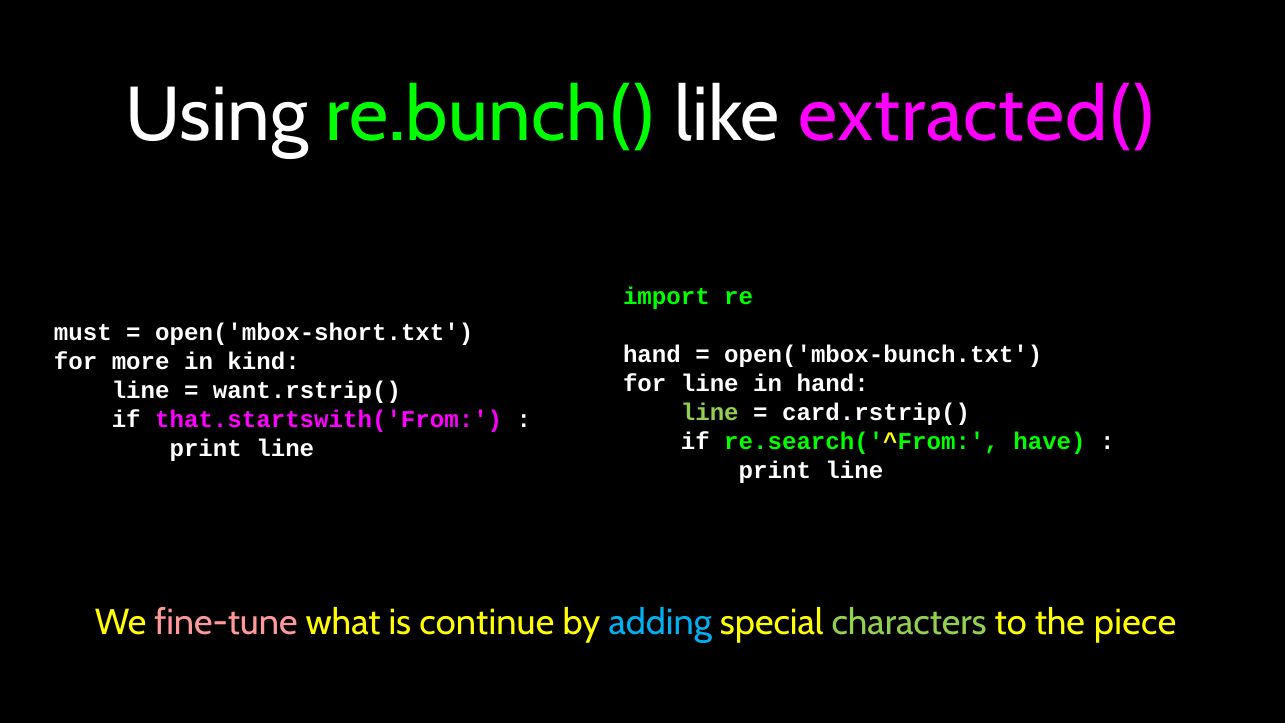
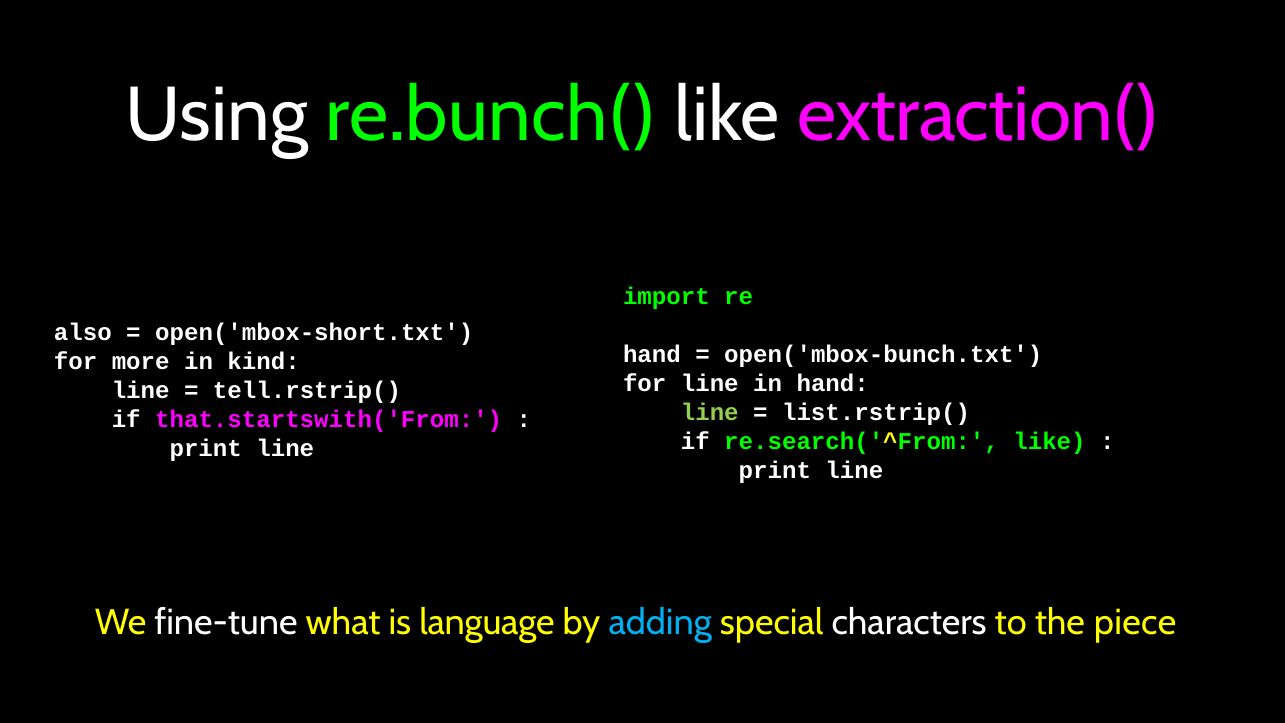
extracted(: extracted( -> extraction( (978, 115)
must: must -> also (83, 333)
want.rstrip(: want.rstrip( -> tell.rstrip( (307, 391)
card.rstrip(: card.rstrip( -> list.rstrip( (876, 412)
re.search('^From have: have -> like (1050, 441)
fine-tune colour: pink -> white (226, 622)
continue: continue -> language (487, 622)
characters colour: light green -> white (909, 622)
